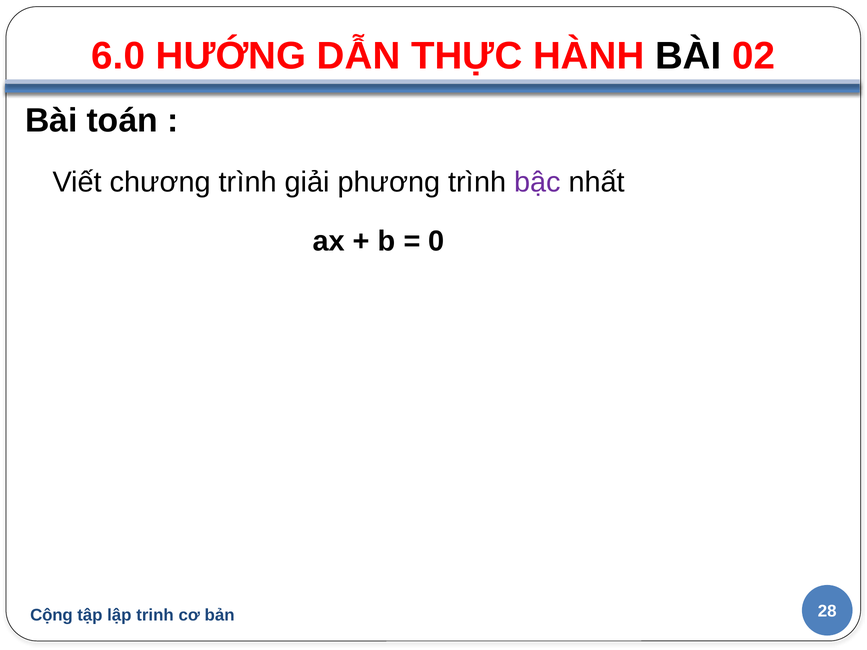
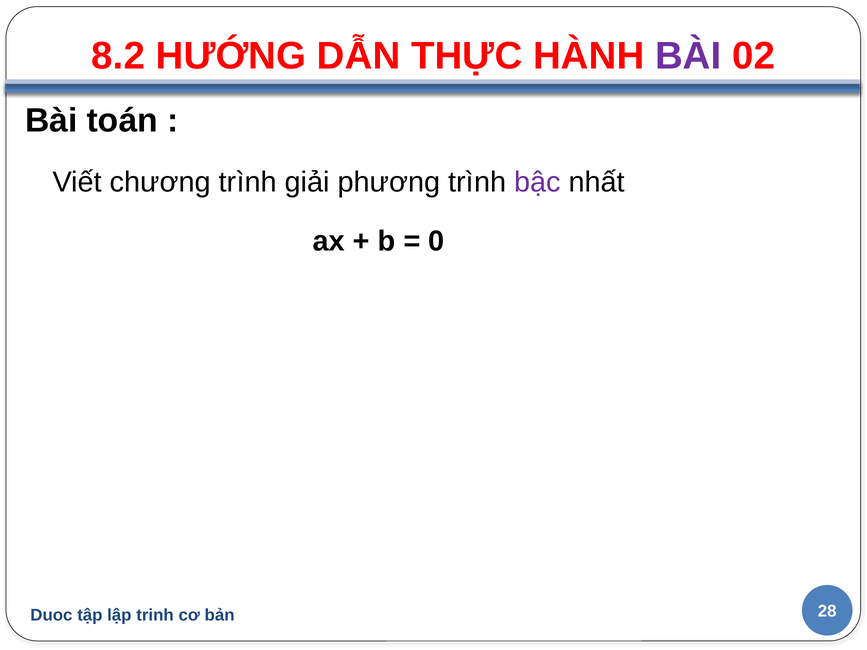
6.0: 6.0 -> 8.2 (118, 56)
BÀI colour: black -> purple (688, 56)
Cộng: Cộng -> Duoc (51, 615)
